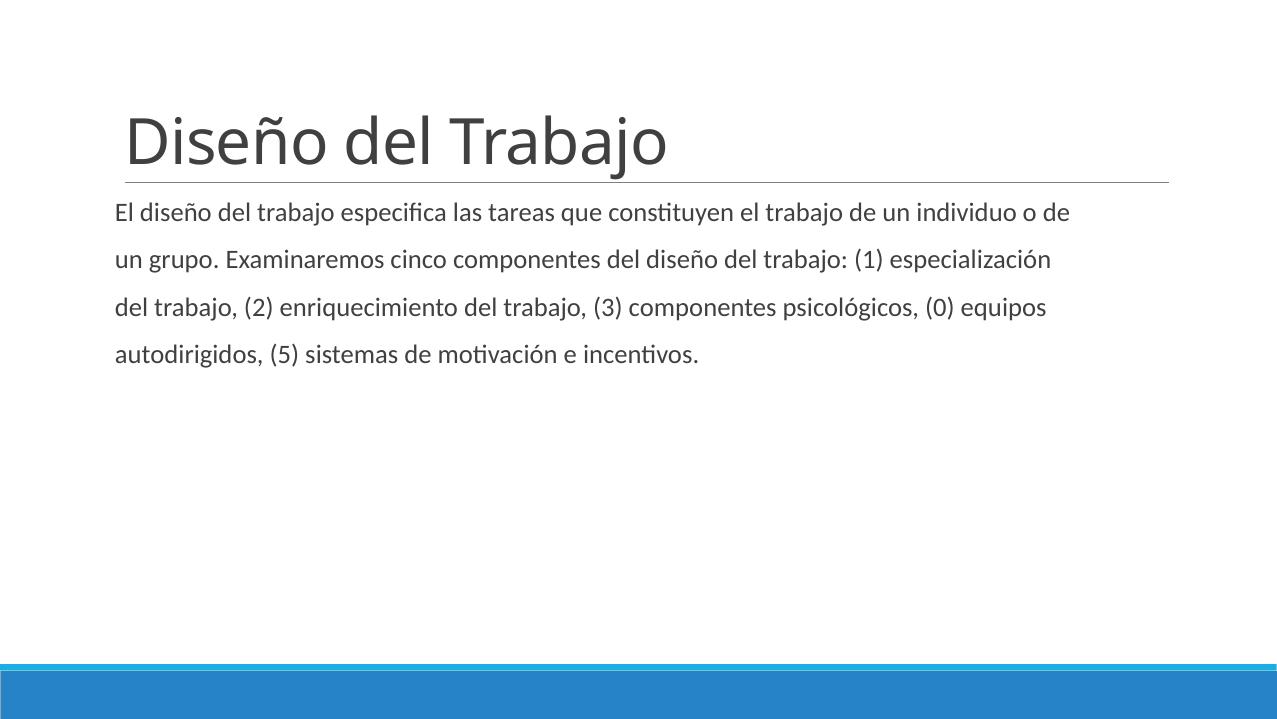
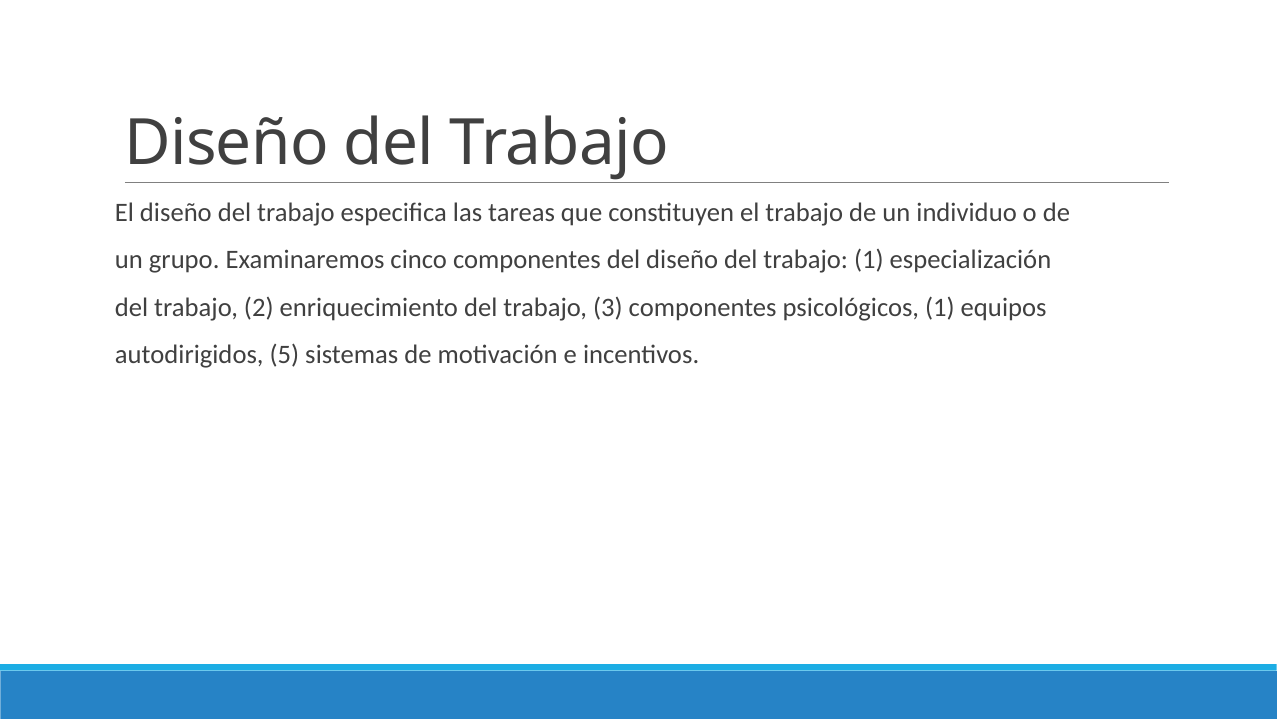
psicológicos 0: 0 -> 1 (940, 307)
